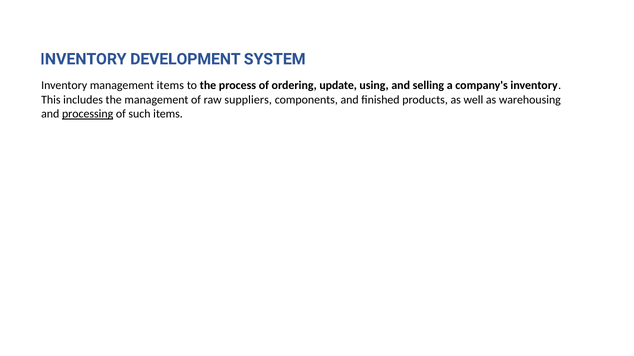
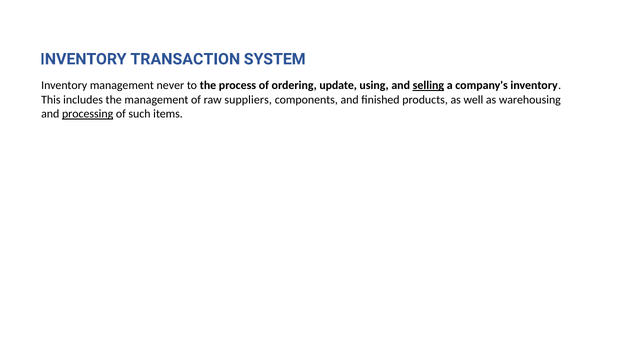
DEVELOPMENT: DEVELOPMENT -> TRANSACTION (185, 59)
management items: items -> never (170, 86)
selling underline: none -> present (428, 86)
